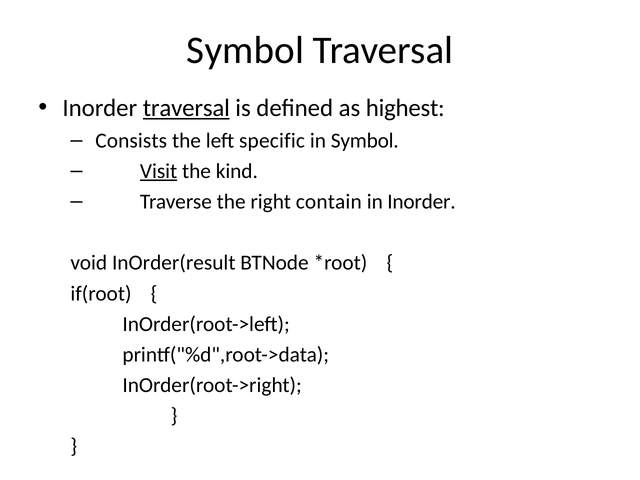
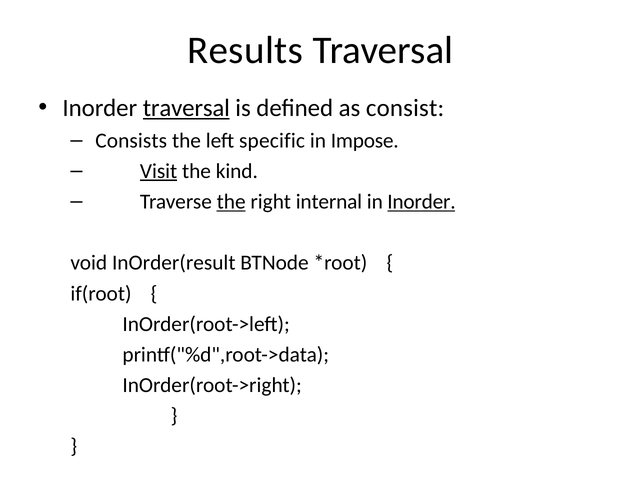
Symbol: Symbol -> Results (245, 50)
highest: highest -> consist (405, 108)
in Symbol: Symbol -> Impose (365, 141)
the underline: none -> present (231, 202)
contain: contain -> internal (329, 202)
Inorder underline: none -> present (421, 202)
